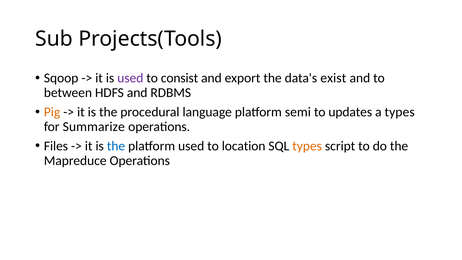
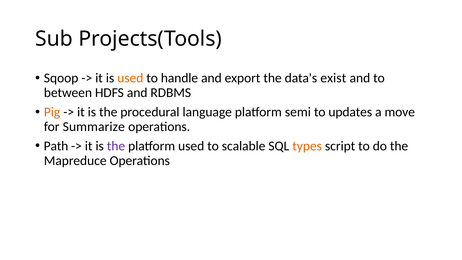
used colour: purple -> orange (130, 78)
consist: consist -> handle (179, 78)
a types: types -> move (400, 112)
Files: Files -> Path (56, 146)
the colour: blue -> purple (116, 146)
location: location -> scalable (244, 146)
